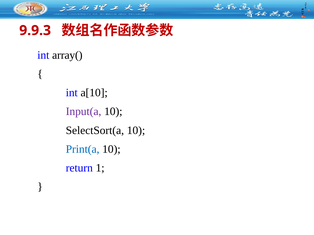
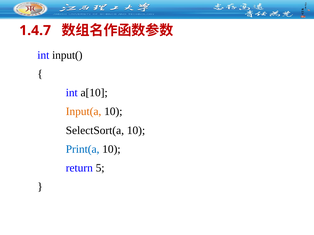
9.9.3: 9.9.3 -> 1.4.7 (35, 31)
array(: array( -> input( (67, 55)
Input(a colour: purple -> orange (84, 112)
1: 1 -> 5 (100, 168)
